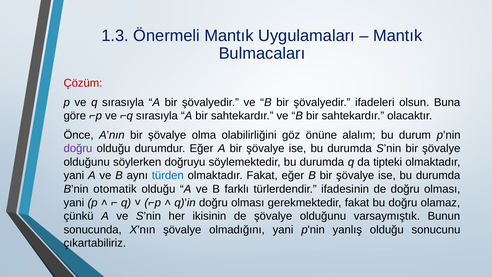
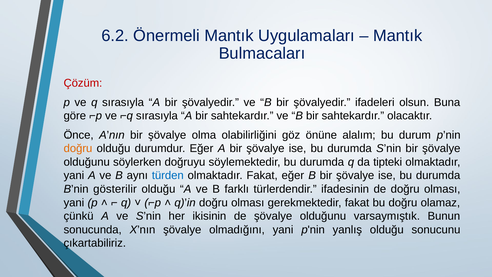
1.3: 1.3 -> 6.2 (115, 36)
doğru colour: purple -> orange (78, 148)
otomatik: otomatik -> gösterilir (115, 189)
